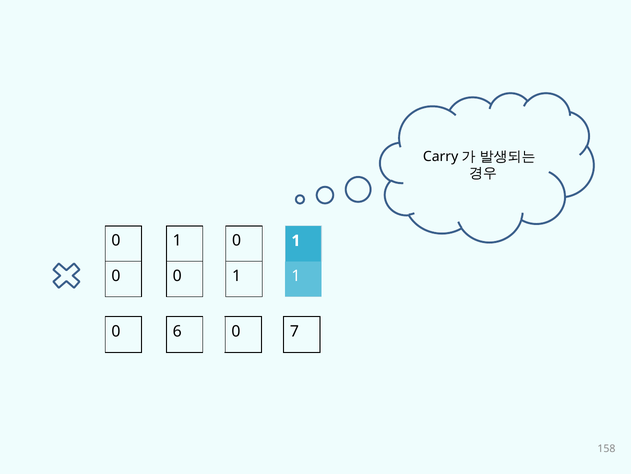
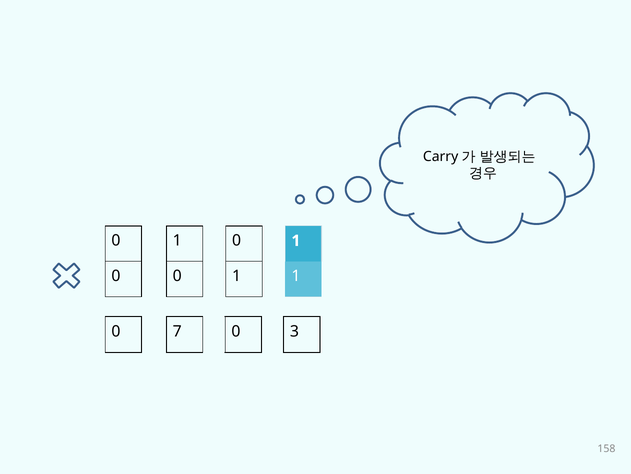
6: 6 -> 7 (177, 331)
7: 7 -> 3 (294, 331)
